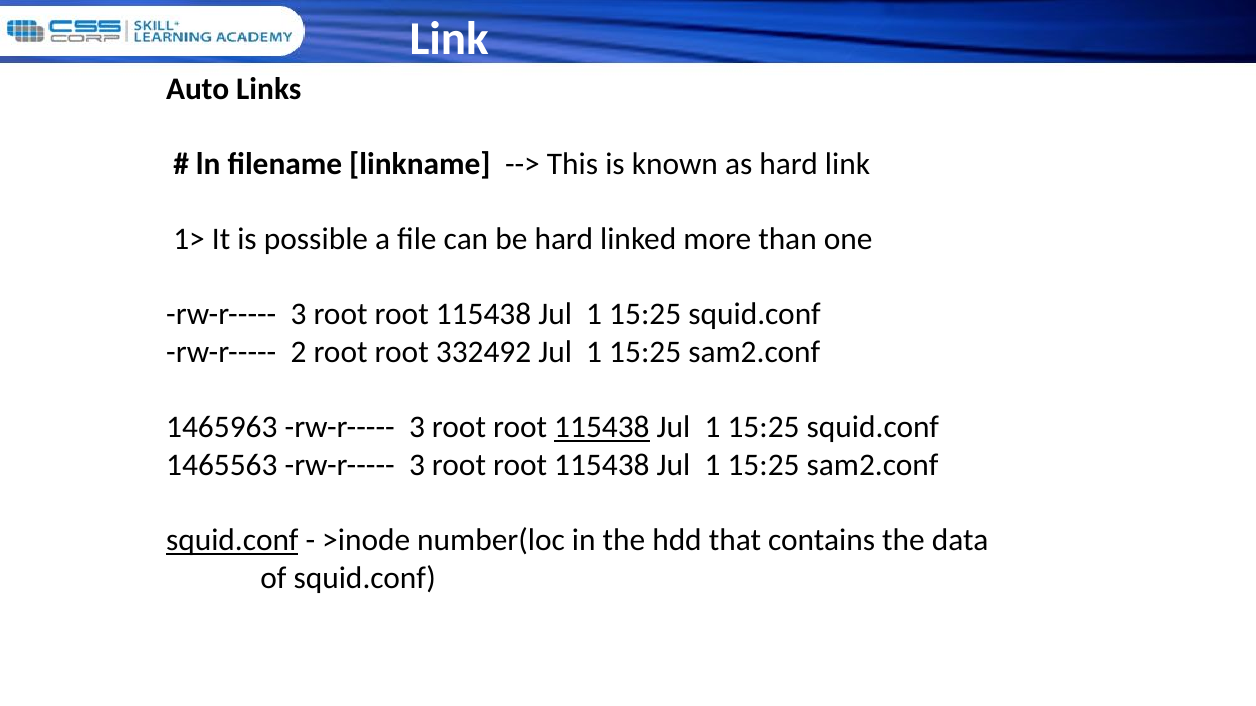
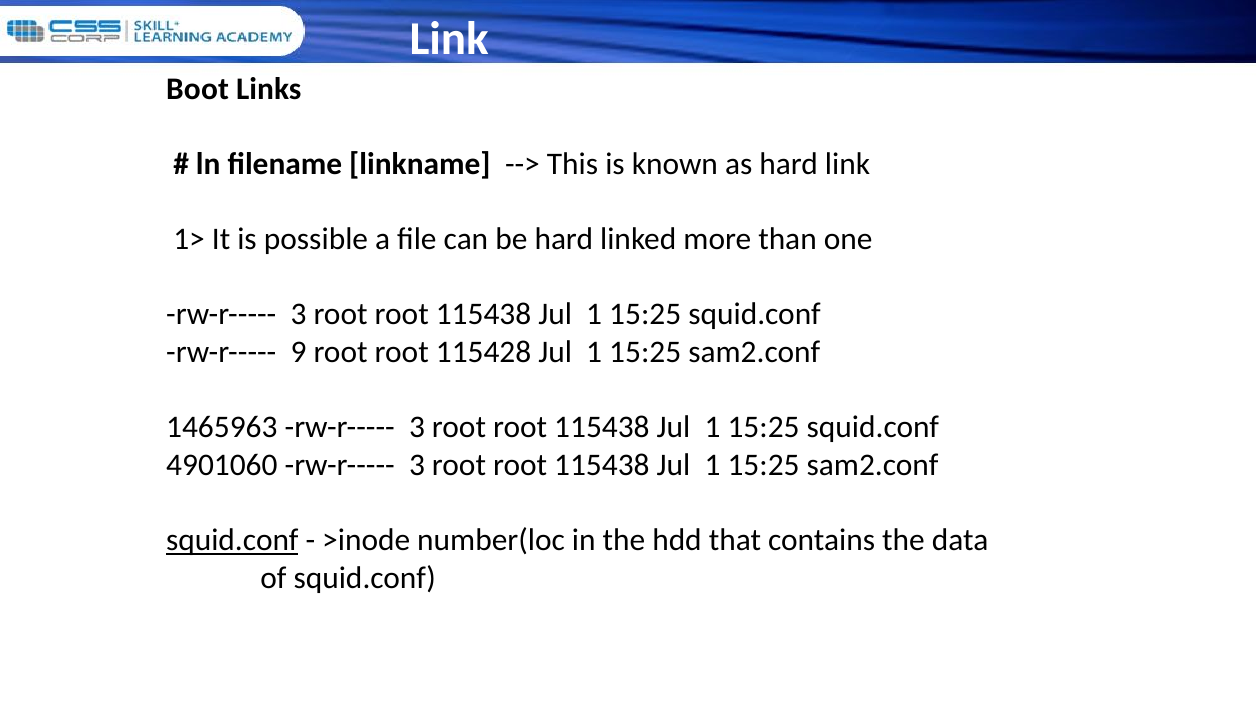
Auto: Auto -> Boot (198, 89)
2: 2 -> 9 (298, 353)
332492: 332492 -> 115428 (484, 353)
115438 underline: present -> none (602, 428)
1465563: 1465563 -> 4901060 (222, 466)
